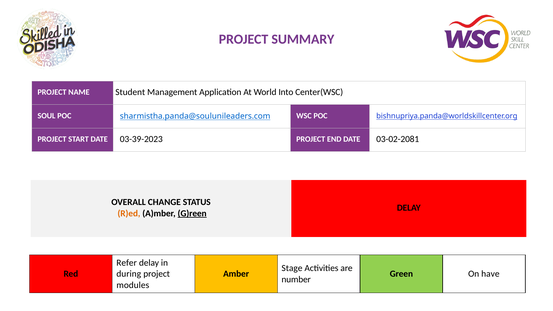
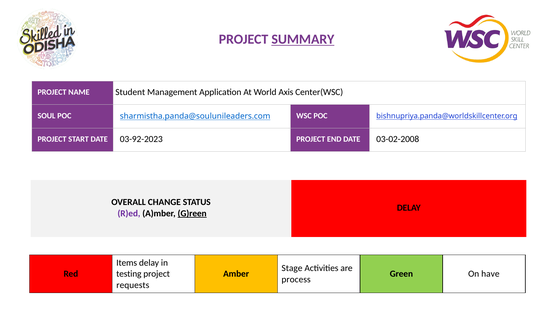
SUMMARY underline: none -> present (303, 39)
Into: Into -> Axis (286, 92)
03-39-2023: 03-39-2023 -> 03-92-2023 (141, 139)
03-02-2081: 03-02-2081 -> 03-02-2008 (398, 139)
R)ed colour: orange -> purple (129, 213)
Refer: Refer -> Items (127, 263)
during: during -> testing (129, 274)
number: number -> process (296, 280)
modules: modules -> requests (133, 285)
